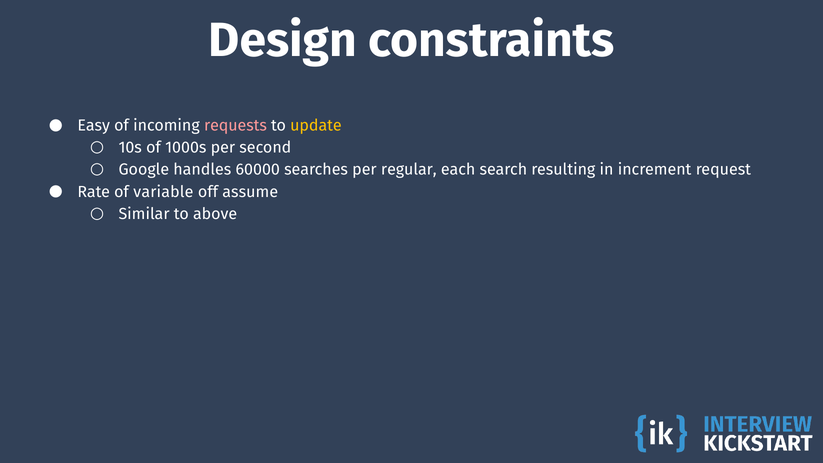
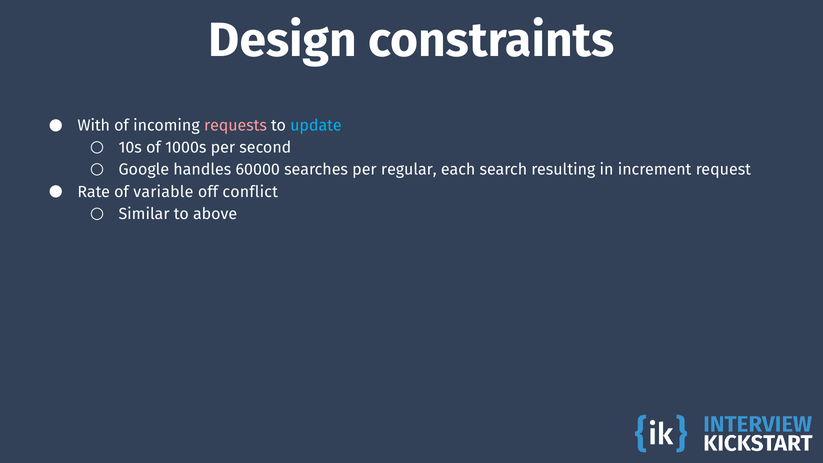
Easy: Easy -> With (94, 126)
update colour: yellow -> light blue (316, 126)
assume: assume -> conflict (250, 192)
